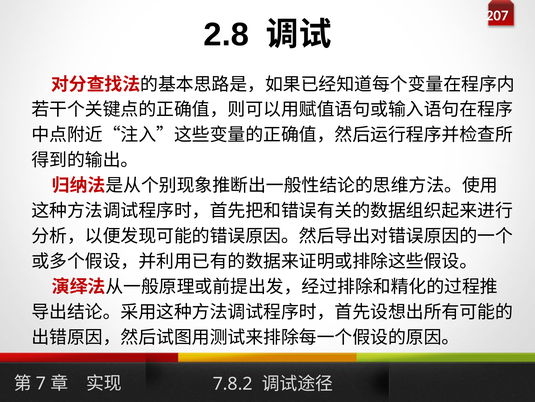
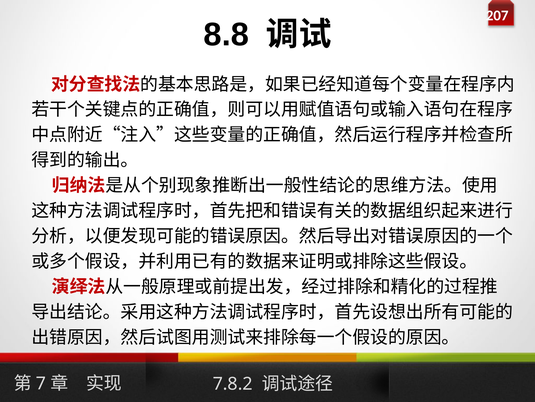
2.8: 2.8 -> 8.8 (226, 35)
